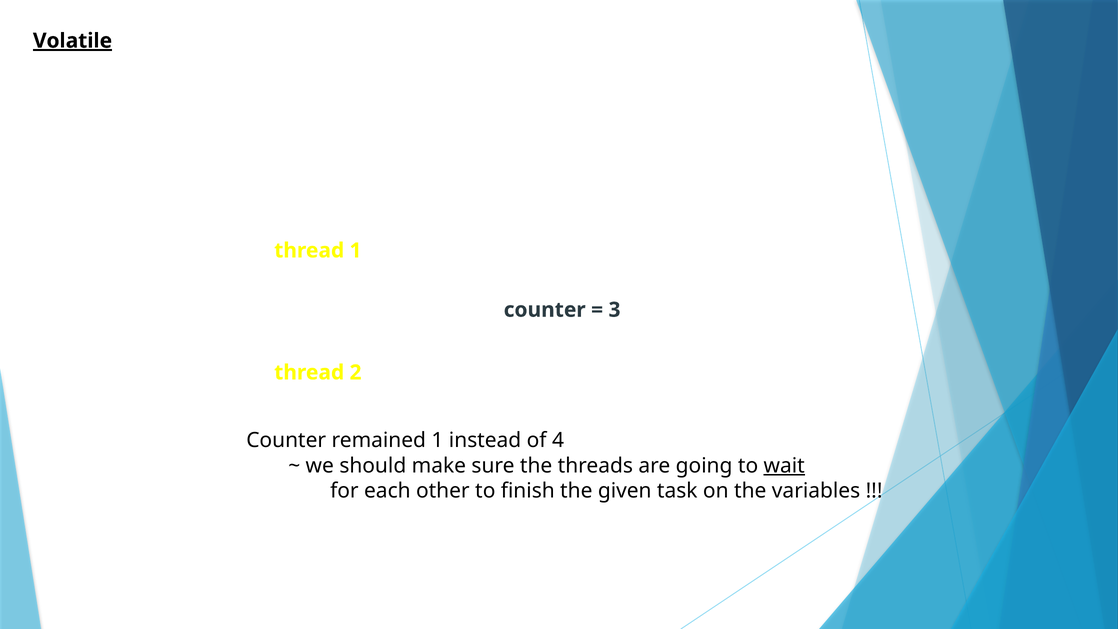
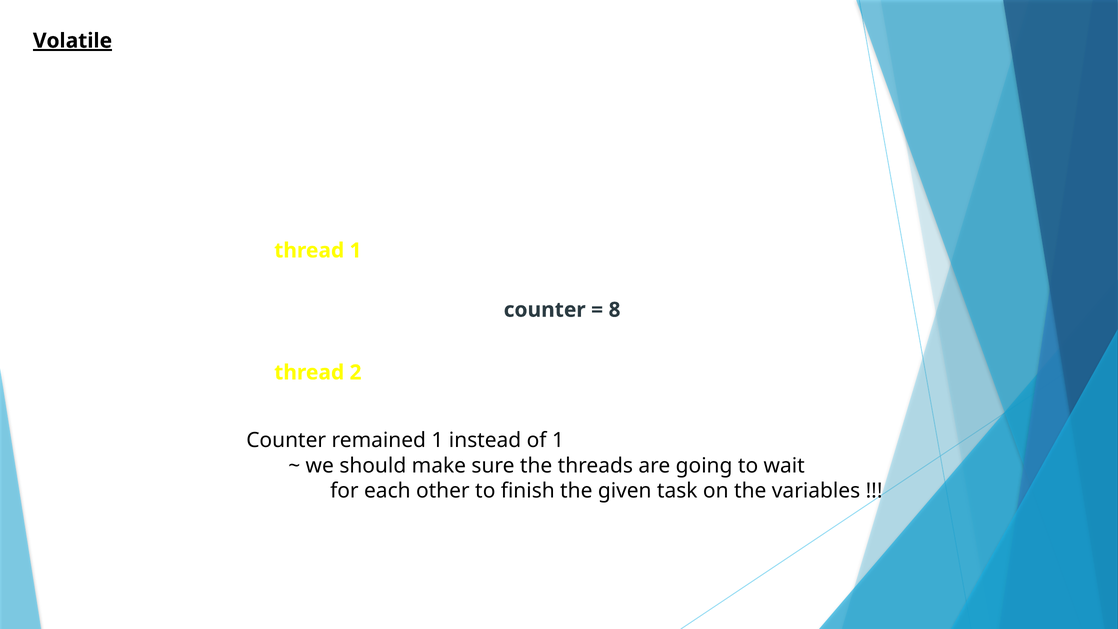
3: 3 -> 8 (615, 310)
of 4: 4 -> 1 (558, 440)
wait underline: present -> none (784, 466)
